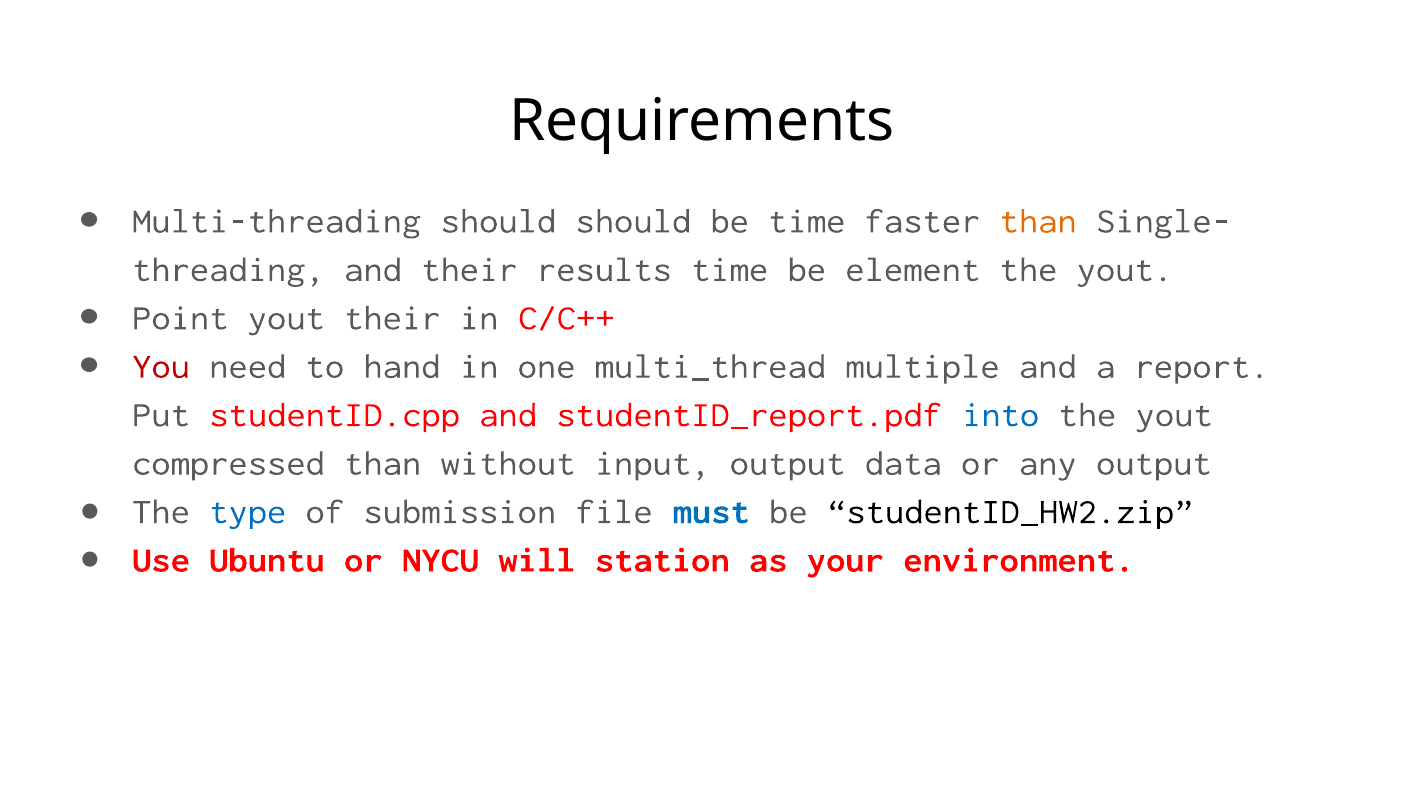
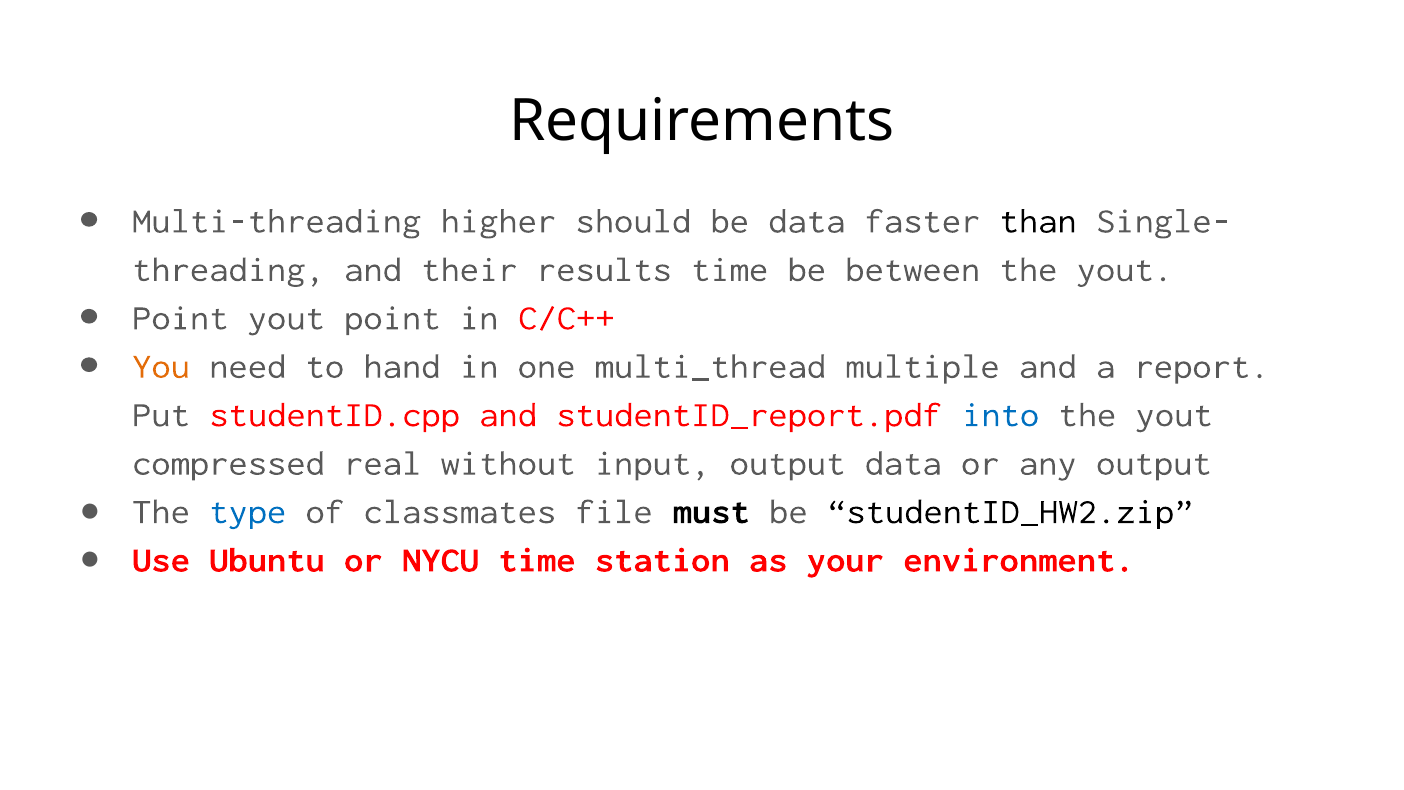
Multi-threading should: should -> higher (498, 221)
be time: time -> data (807, 221)
than colour: orange -> black (1038, 221)
element: element -> between (913, 269)
yout their: their -> point (392, 318)
You colour: red -> orange (161, 366)
compressed than: than -> real (383, 463)
submission: submission -> classmates (460, 511)
must colour: blue -> black (711, 511)
NYCU will: will -> time (537, 560)
